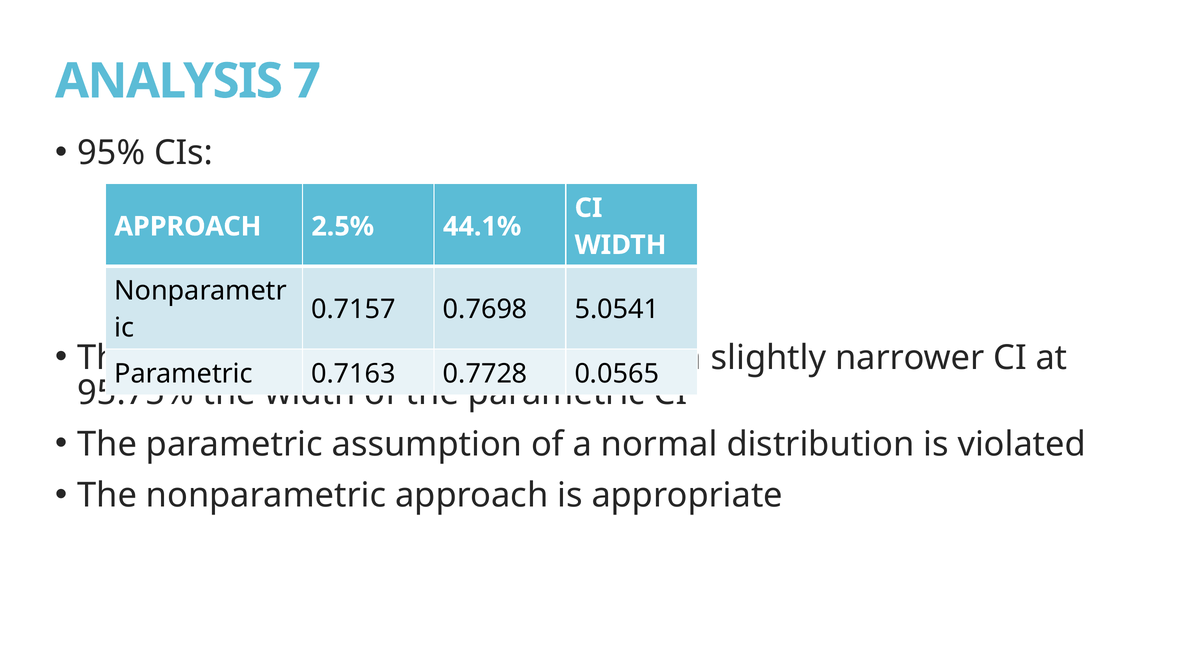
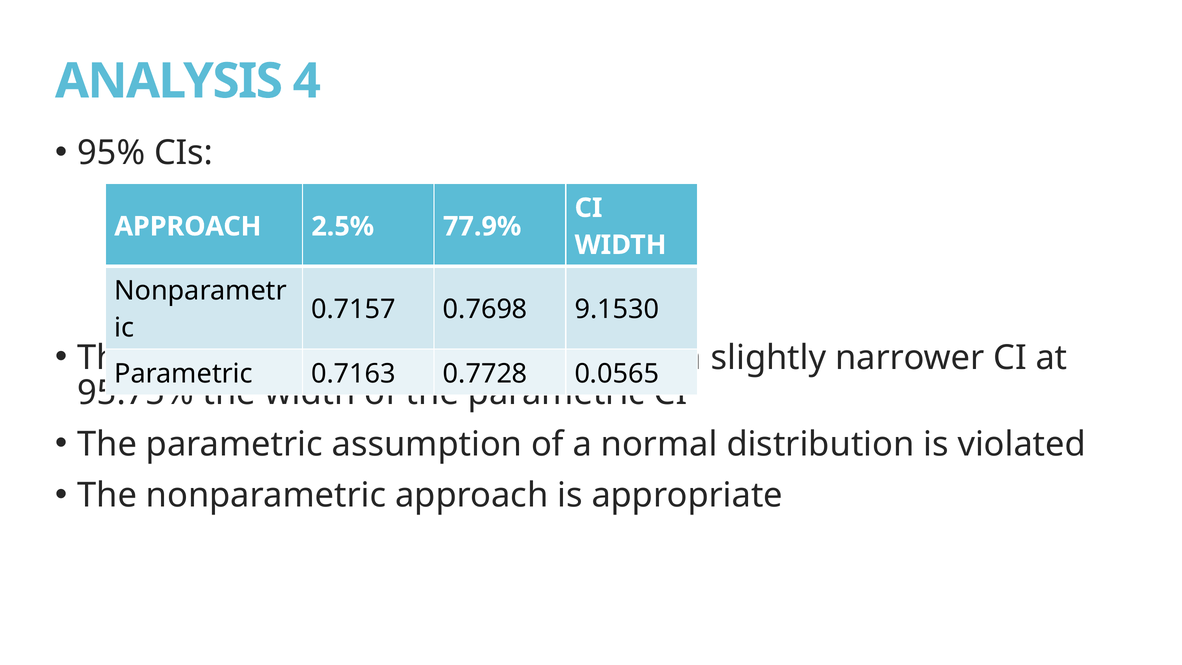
7: 7 -> 4 (307, 81)
44.1%: 44.1% -> 77.9% (482, 226)
5.0541: 5.0541 -> 9.1530 (617, 309)
